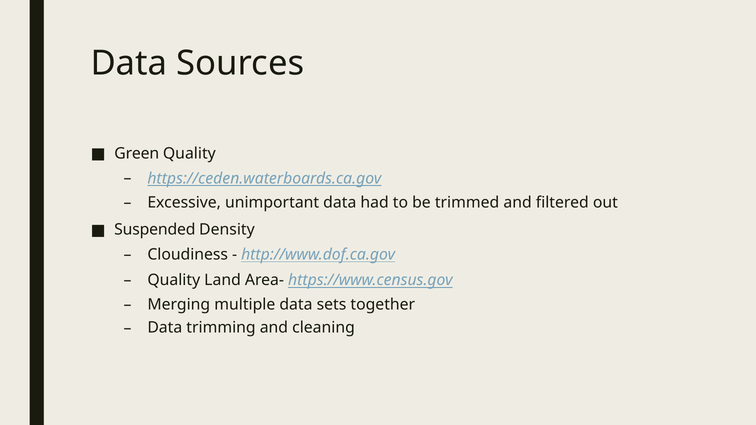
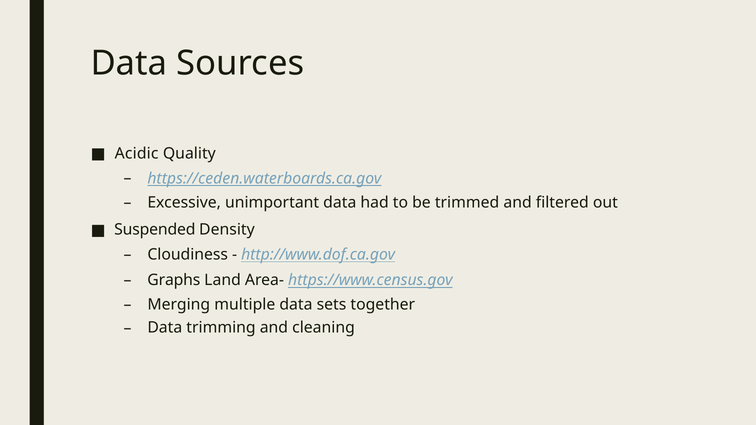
Green: Green -> Acidic (137, 154)
Quality: Quality -> Graphs (174, 280)
